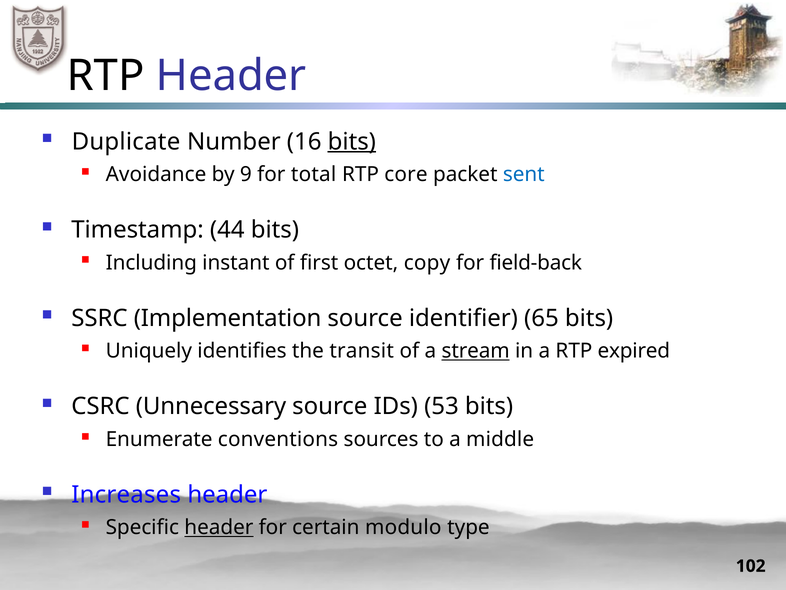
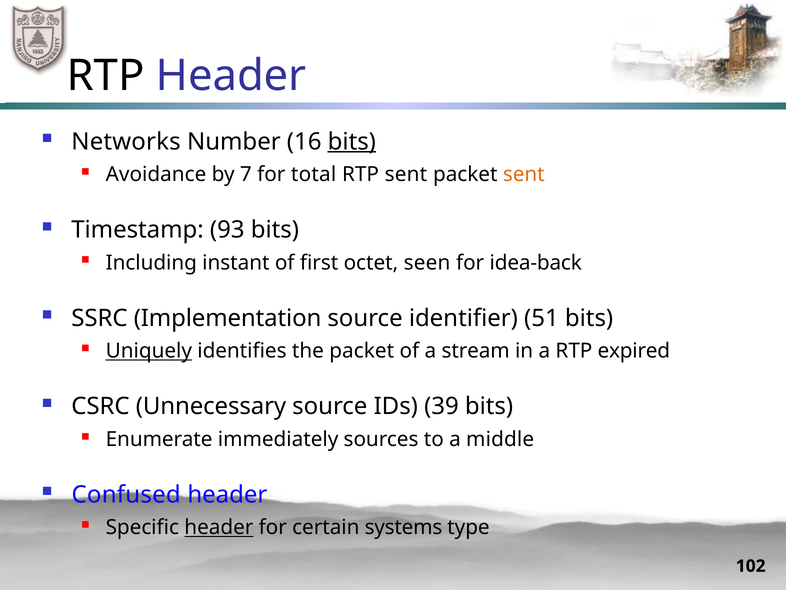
Duplicate: Duplicate -> Networks (126, 141)
9: 9 -> 7 (246, 174)
RTP core: core -> sent (406, 174)
sent colour: blue -> orange (524, 174)
44: 44 -> 93 (227, 230)
copy: copy -> seen (427, 262)
field-back: field-back -> idea-back (536, 262)
65: 65 -> 51 (541, 318)
Uniquely underline: none -> present (149, 351)
the transit: transit -> packet (362, 351)
stream underline: present -> none (476, 351)
53: 53 -> 39 (441, 406)
conventions: conventions -> immediately (278, 439)
Increases: Increases -> Confused (126, 494)
modulo: modulo -> systems (403, 527)
